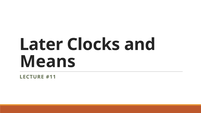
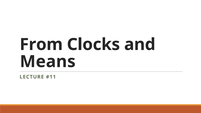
Later: Later -> From (41, 44)
